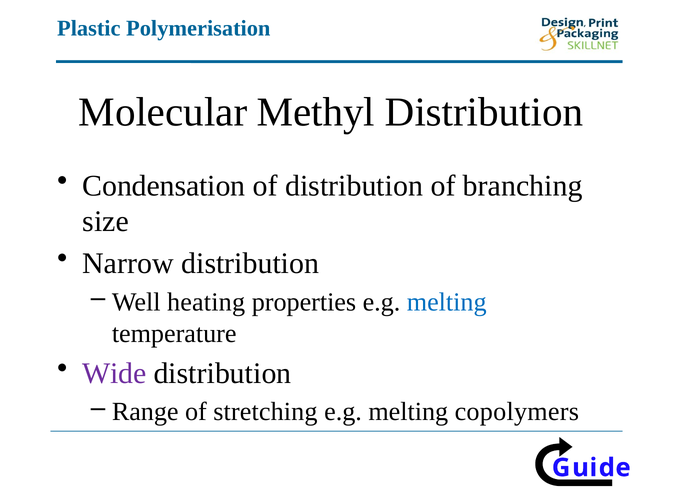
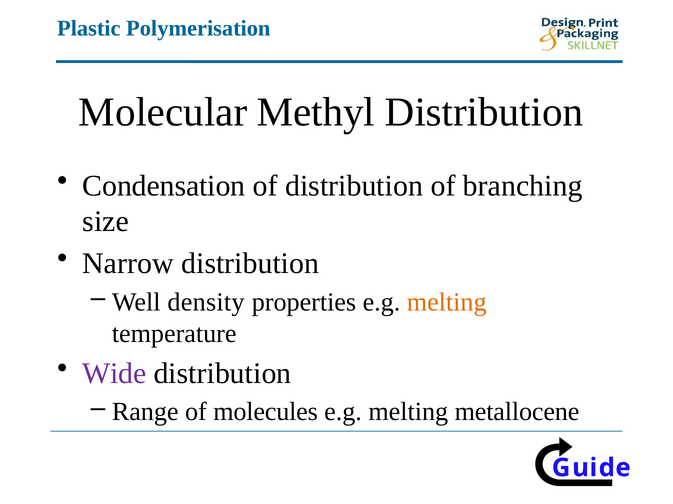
heating: heating -> density (206, 302)
melting colour: blue -> orange (447, 302)
stretching: stretching -> molecules (266, 412)
copolymers: copolymers -> metallocene (517, 412)
